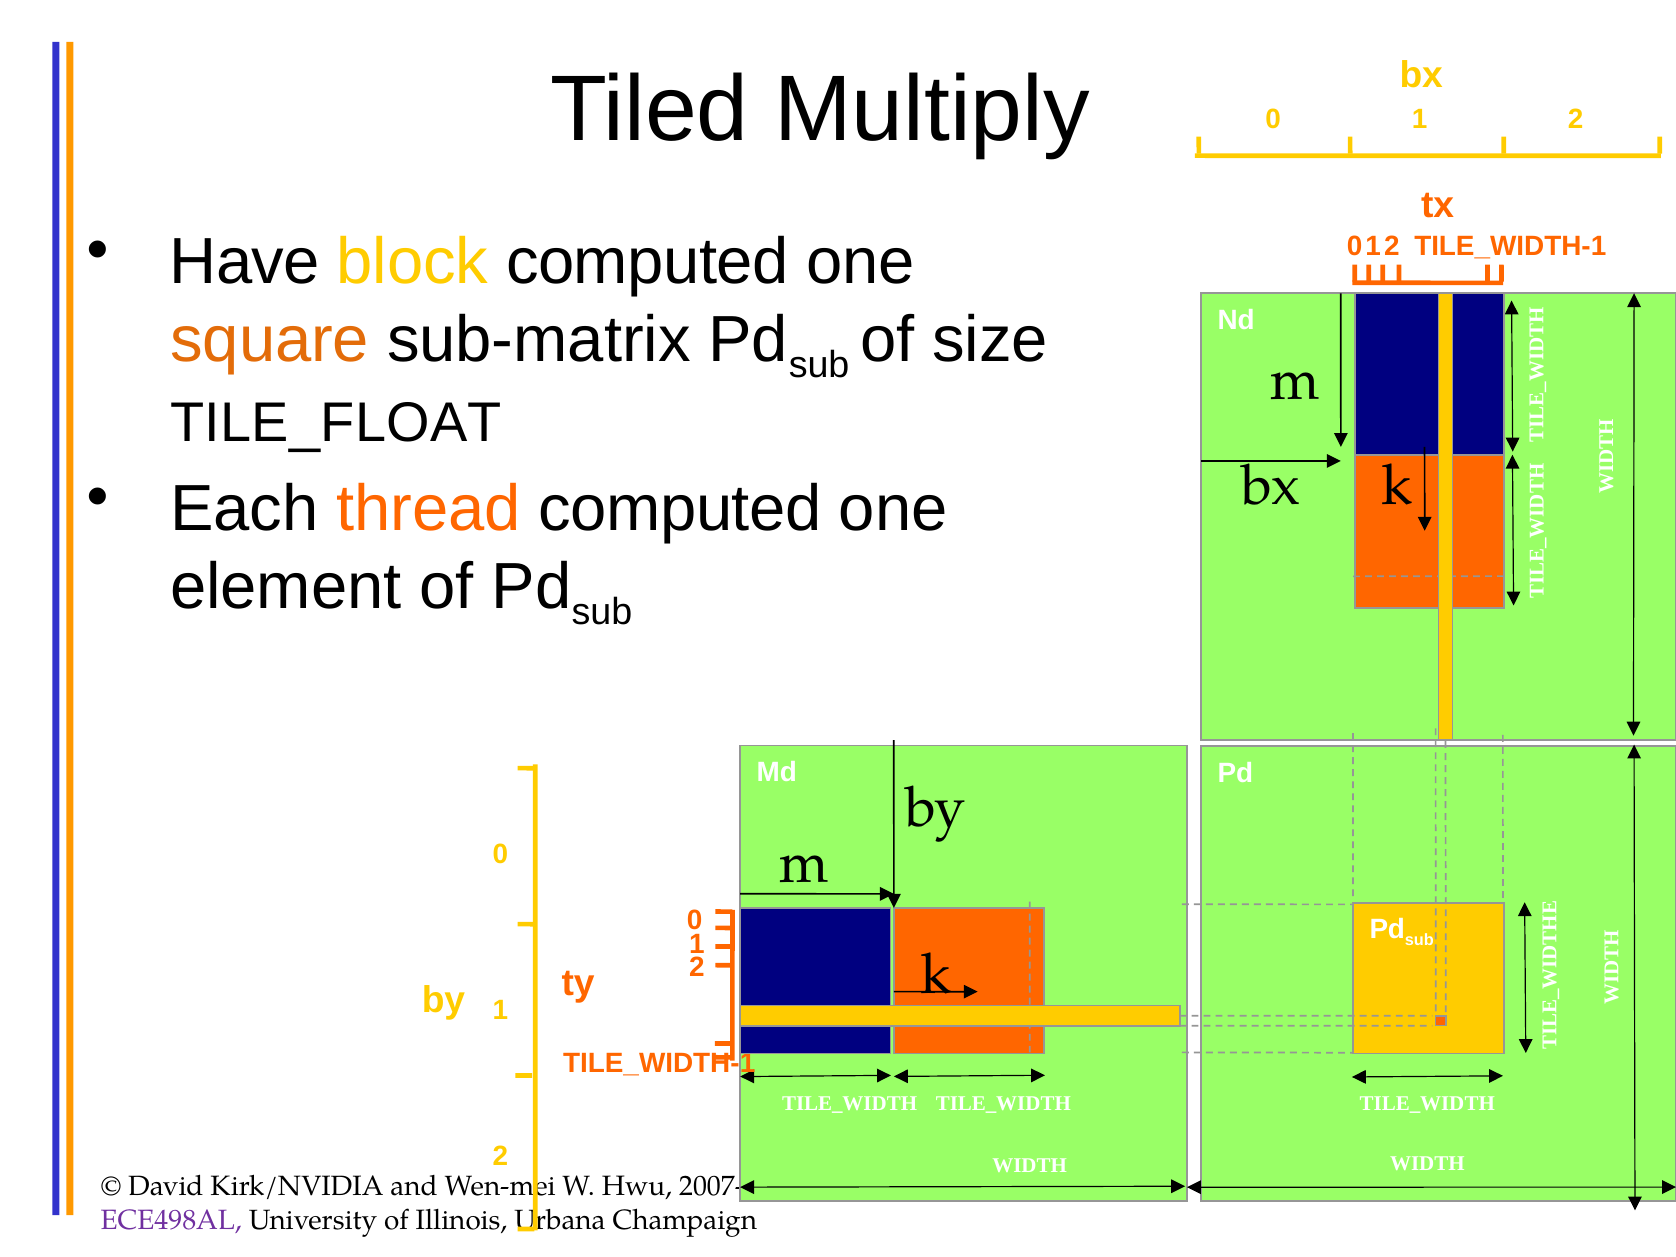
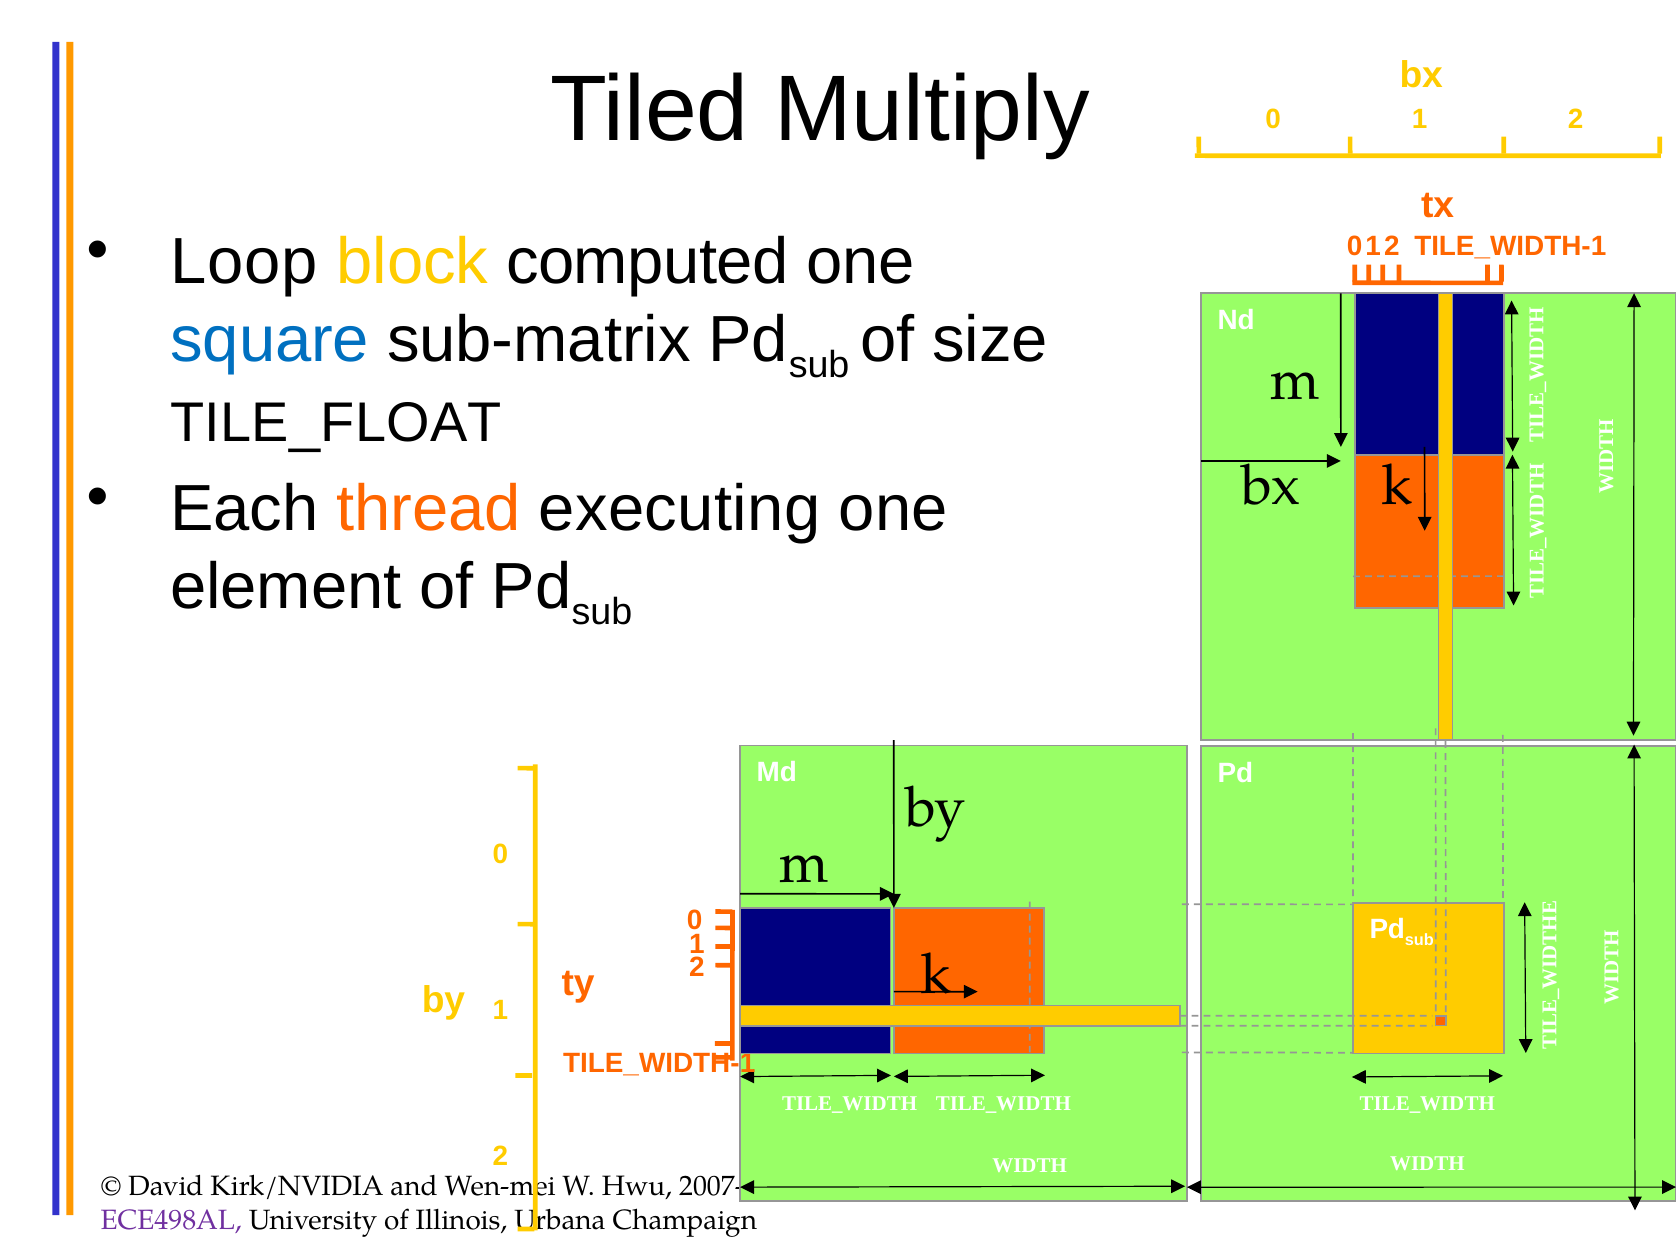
Have: Have -> Loop (244, 262)
square colour: orange -> blue (270, 340)
thread computed: computed -> executing (680, 509)
